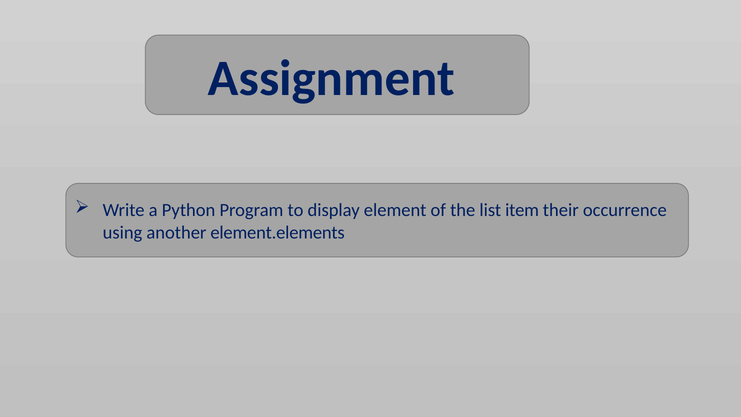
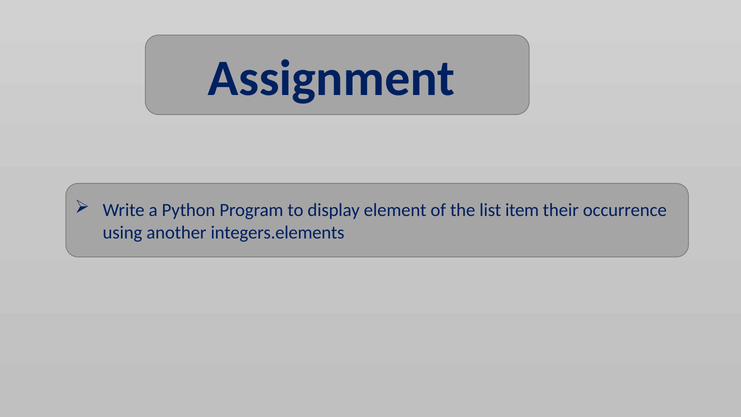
element.elements: element.elements -> integers.elements (278, 232)
